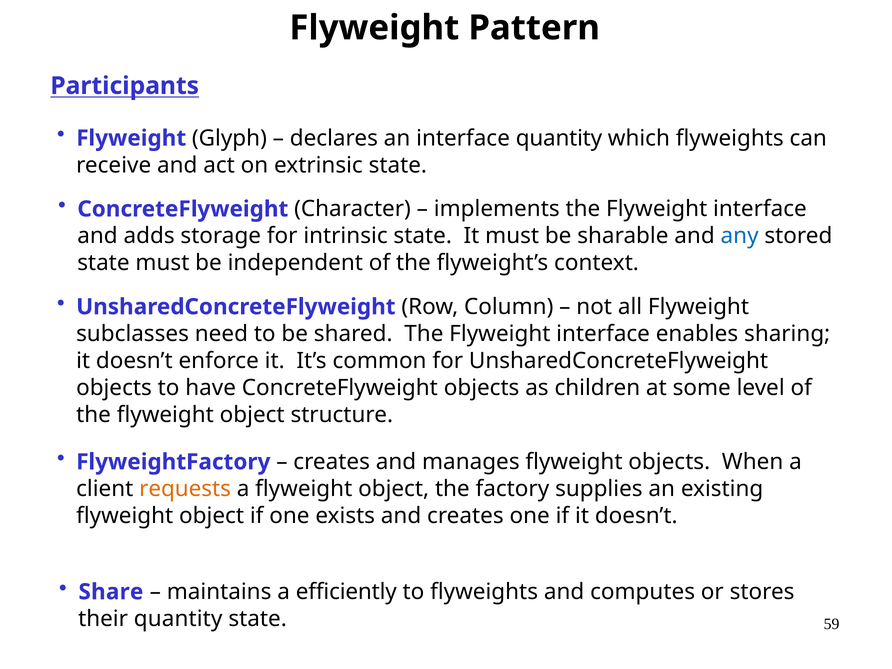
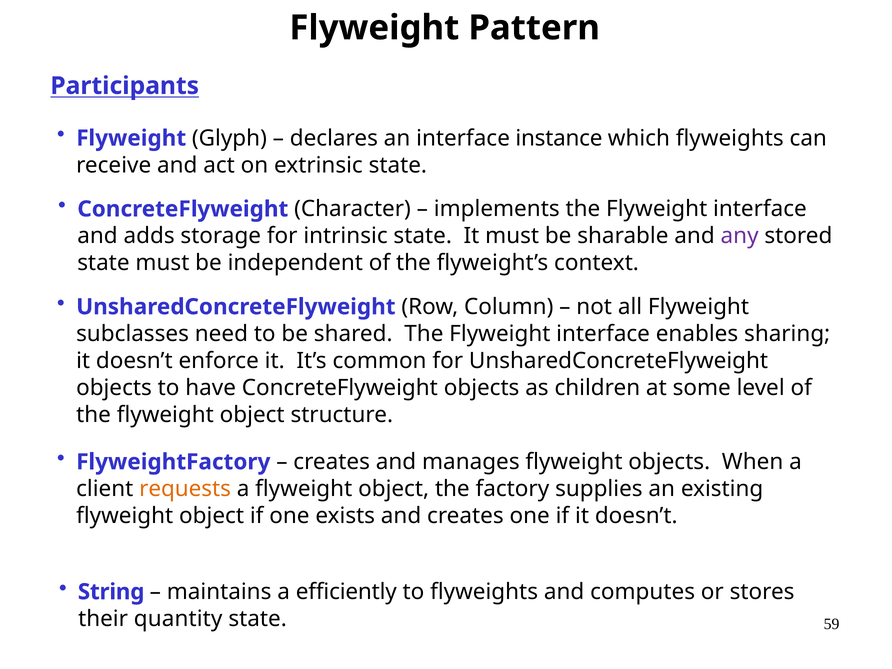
interface quantity: quantity -> instance (559, 138)
any colour: blue -> purple (740, 236)
Share: Share -> String (111, 592)
